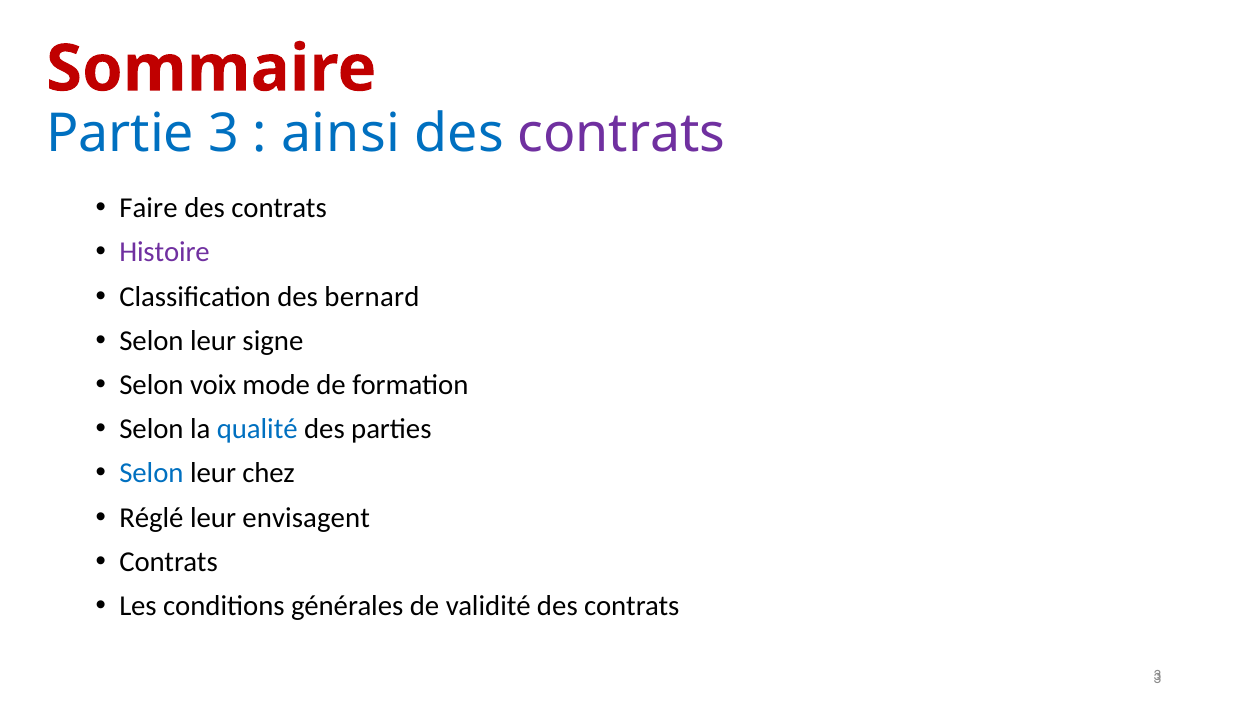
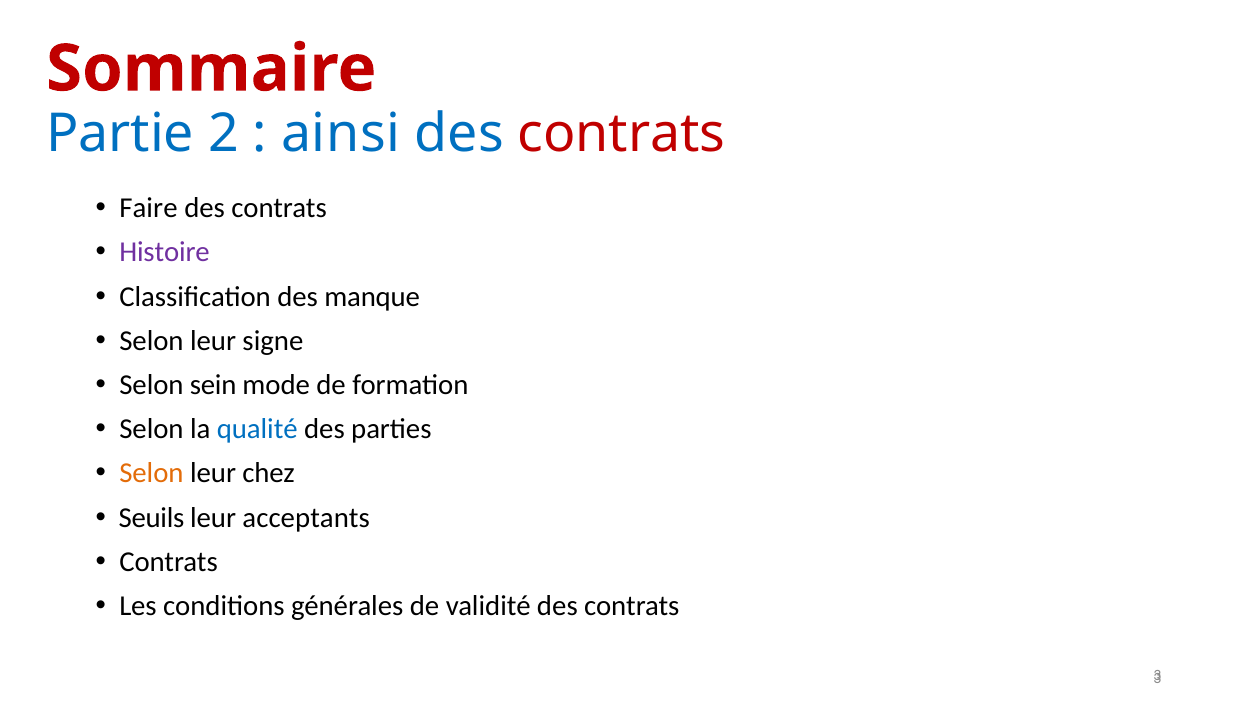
Partie 3: 3 -> 2 (223, 133)
contrats colour: purple -> red (621, 133)
bernard: bernard -> manque (372, 297)
voix: voix -> sein (213, 385)
Selon colour: blue -> orange (151, 473)
Réglé: Réglé -> Seuils (152, 518)
envisagent: envisagent -> acceptants (306, 518)
